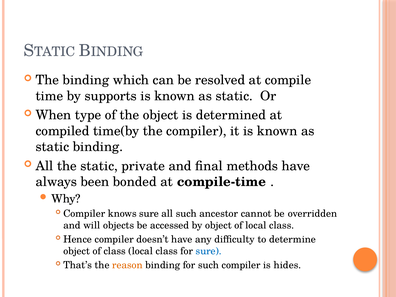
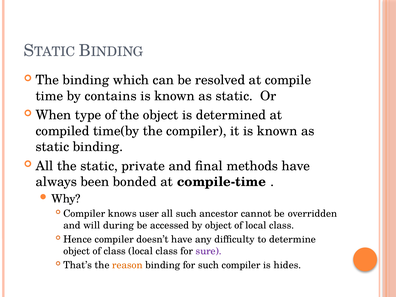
supports: supports -> contains (111, 96)
knows sure: sure -> user (149, 214)
objects: objects -> during (119, 225)
sure colour: blue -> purple (209, 251)
